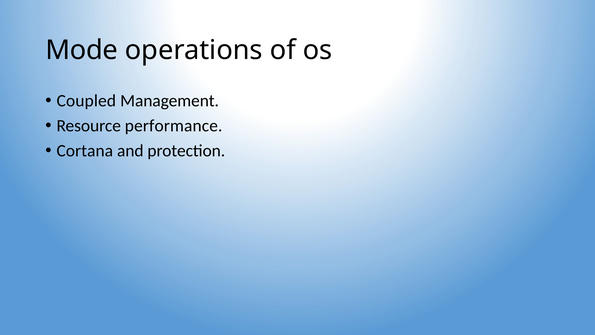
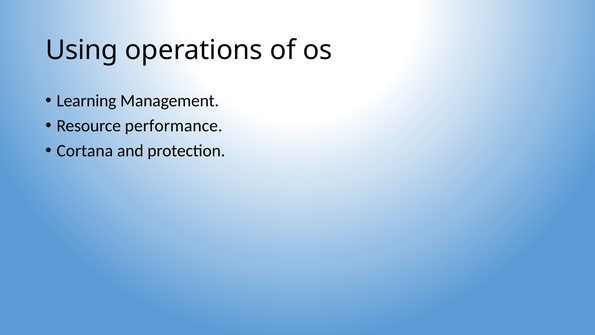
Mode: Mode -> Using (82, 50)
Coupled: Coupled -> Learning (86, 101)
